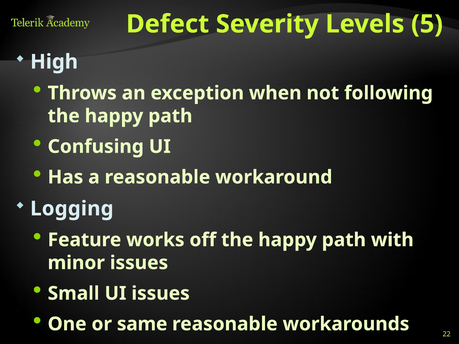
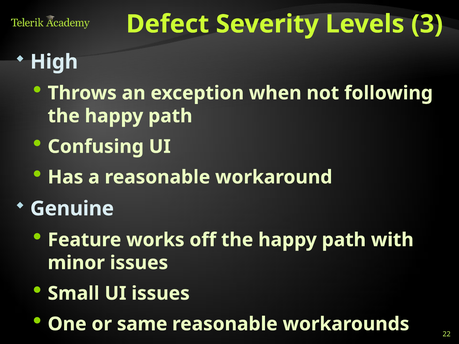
5: 5 -> 3 (427, 24)
Logging: Logging -> Genuine (72, 209)
